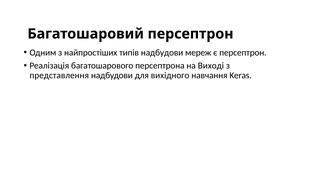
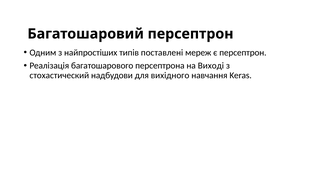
типів надбудови: надбудови -> поставлені (162, 53)
представлення: представлення -> стохастический (59, 75)
